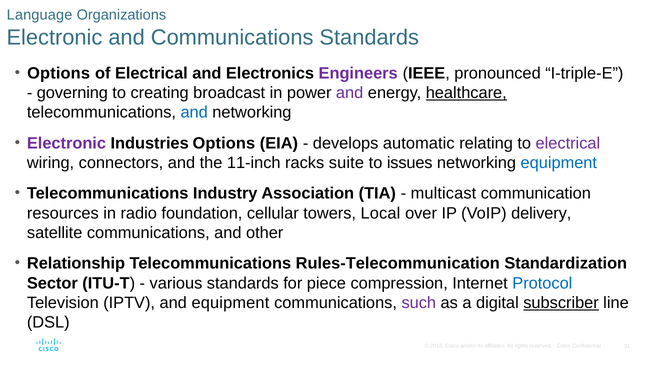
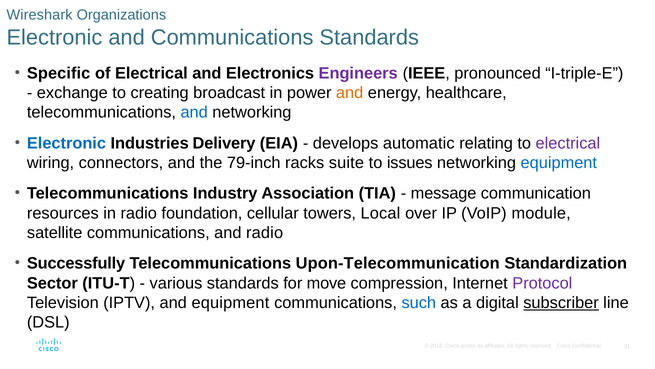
Language: Language -> Wireshark (40, 15)
Options: Options -> Specific (59, 73)
governing: governing -> exchange (72, 93)
and colour: purple -> orange (350, 93)
healthcare underline: present -> none (466, 93)
Electronic colour: purple -> blue (66, 143)
Industries Options: Options -> Delivery (224, 143)
11-inch: 11-inch -> 79-inch (254, 163)
multicast: multicast -> message (444, 193)
delivery: delivery -> module (541, 213)
and other: other -> radio (265, 232)
Relationship: Relationship -> Successfully (76, 263)
Rules-Telecommunication: Rules-Telecommunication -> Upon-Telecommunication (398, 263)
piece: piece -> move (326, 283)
Protocol colour: blue -> purple (542, 283)
such colour: purple -> blue (419, 302)
